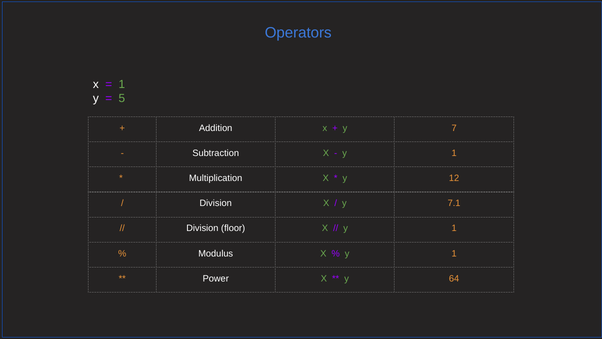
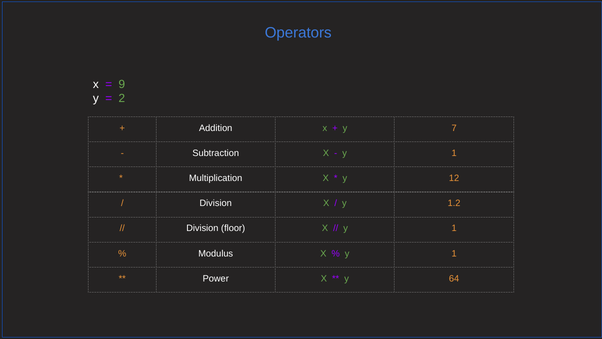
1: 1 -> 9 (122, 84)
5: 5 -> 2 (122, 98)
7.1: 7.1 -> 1.2 (454, 203)
